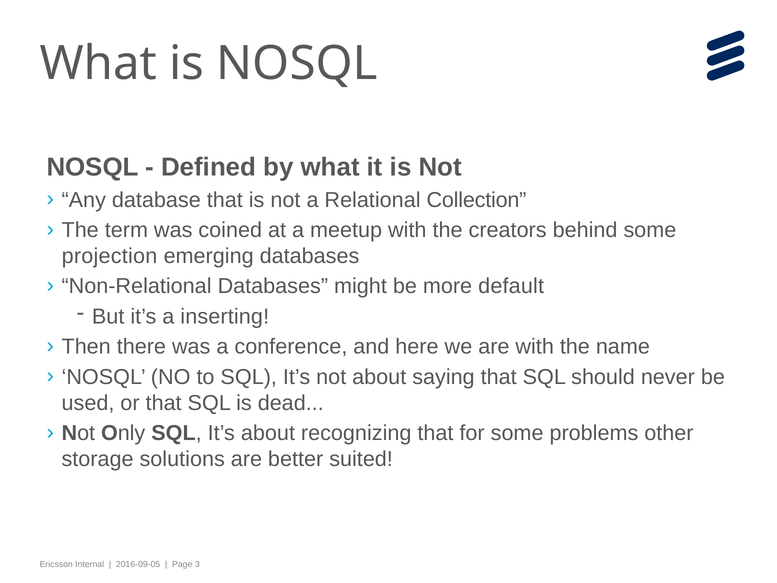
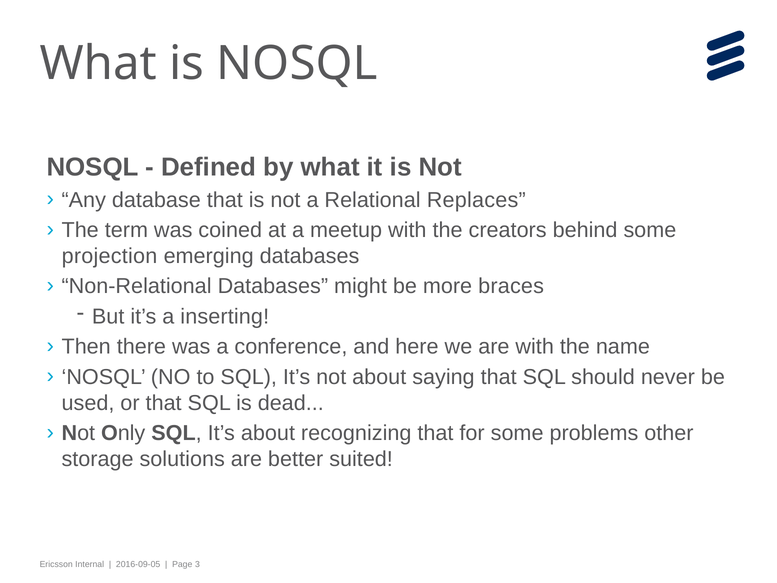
Collection: Collection -> Replaces (476, 200)
default: default -> braces (511, 286)
